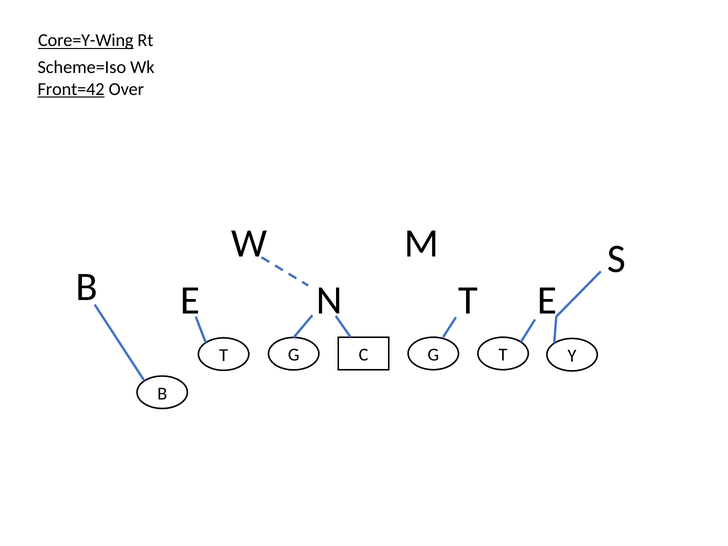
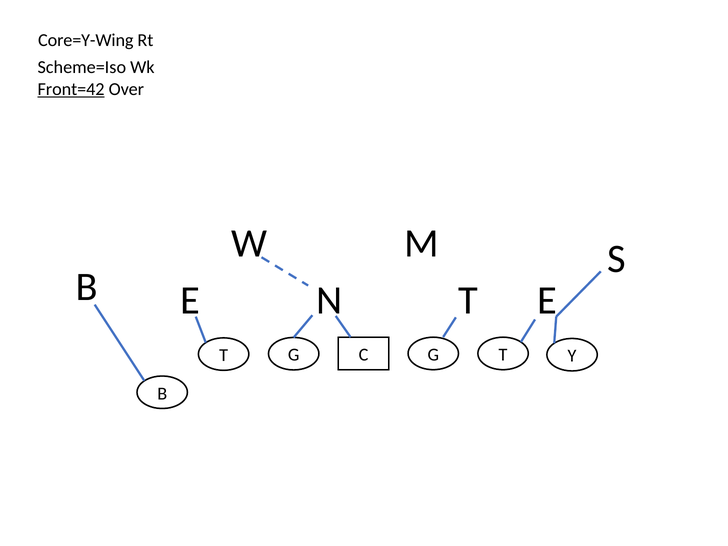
Core=Y-Wing underline: present -> none (86, 40)
